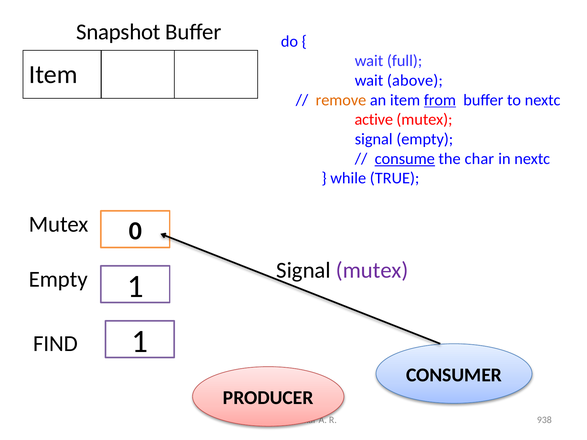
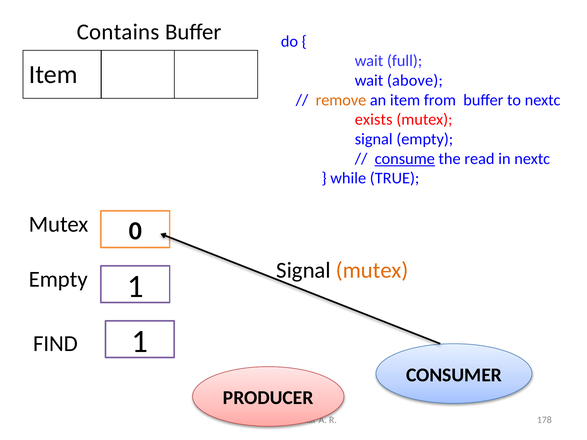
Snapshot: Snapshot -> Contains (118, 32)
from underline: present -> none (440, 100)
active: active -> exists (374, 120)
char: char -> read (479, 159)
mutex colour: purple -> orange (372, 270)
938: 938 -> 178 (544, 420)
